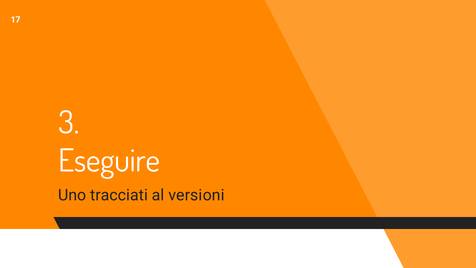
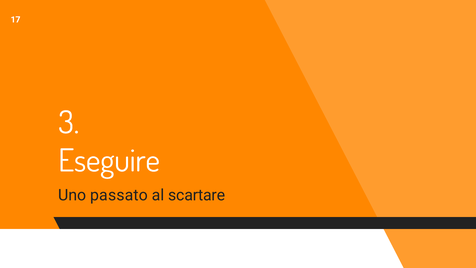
tracciati: tracciati -> passato (119, 195)
versioni: versioni -> scartare (197, 195)
